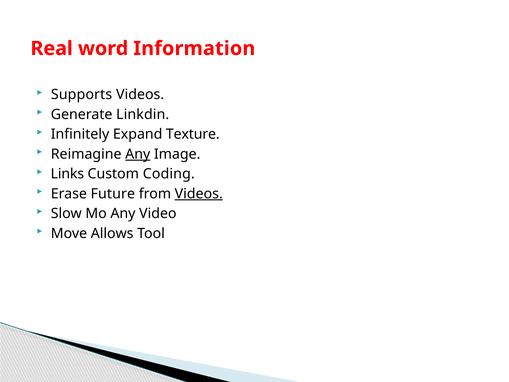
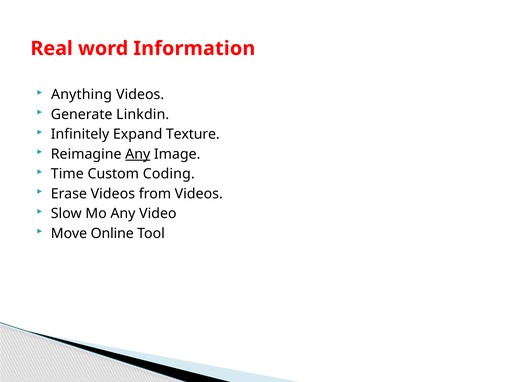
Supports: Supports -> Anything (82, 94)
Links: Links -> Time (67, 174)
Erase Future: Future -> Videos (113, 194)
Videos underline: present -> none (199, 194)
Allows: Allows -> Online (112, 233)
